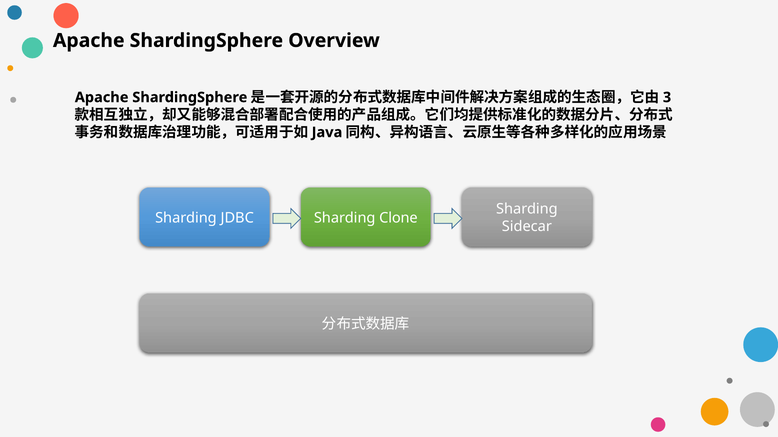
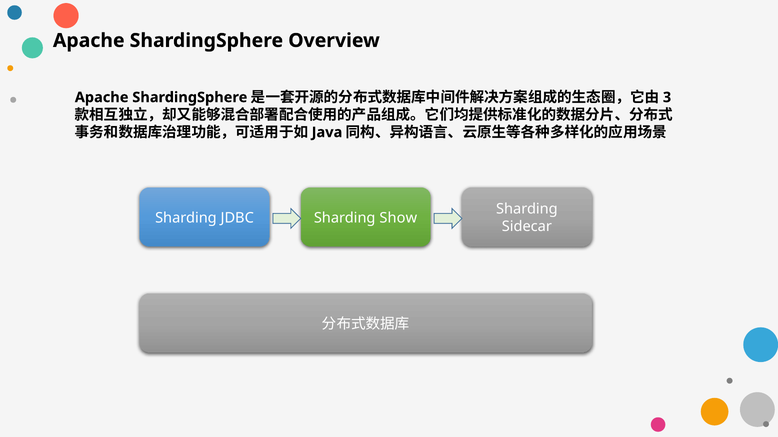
Clone: Clone -> Show (398, 218)
